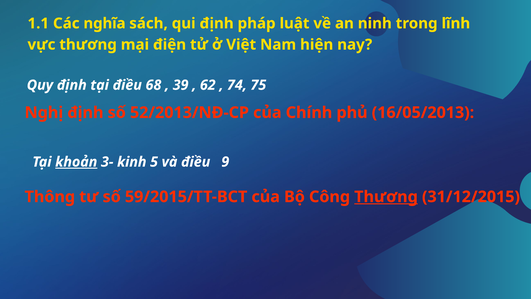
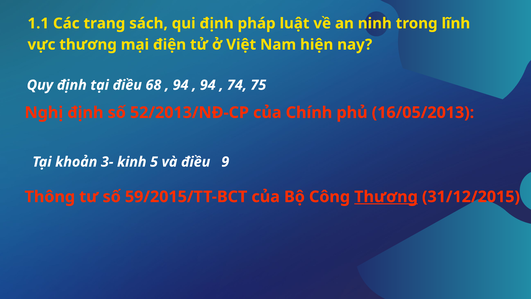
nghĩa: nghĩa -> trang (104, 23)
39: 39 -> 94 (181, 85)
62: 62 -> 94 (208, 85)
khoản underline: present -> none (76, 162)
